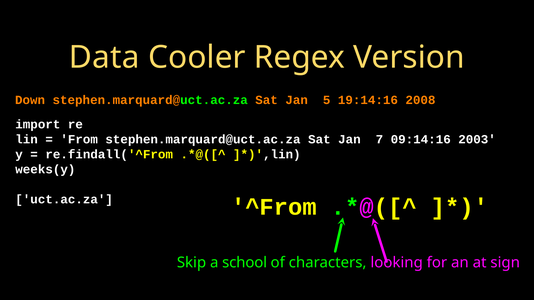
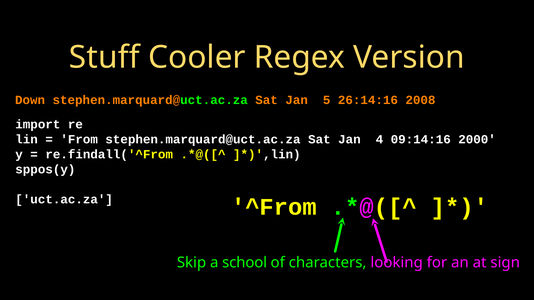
Data: Data -> Stuff (104, 57)
19:14:16: 19:14:16 -> 26:14:16 (368, 100)
7: 7 -> 4 (379, 140)
2003: 2003 -> 2000 (477, 140)
weeks(y: weeks(y -> sppos(y (45, 170)
